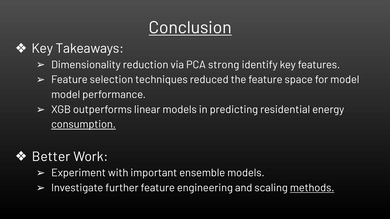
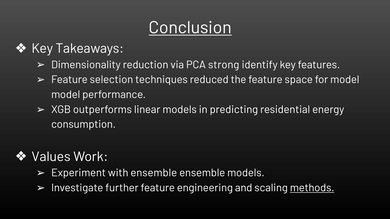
consumption underline: present -> none (84, 125)
Better: Better -> Values (51, 157)
with important: important -> ensemble (154, 173)
